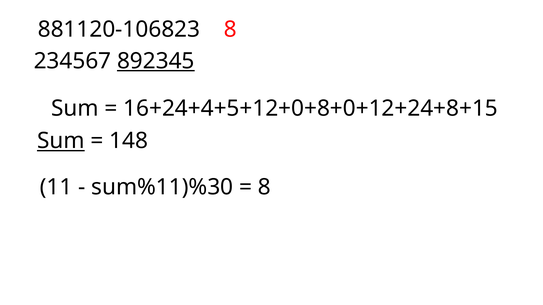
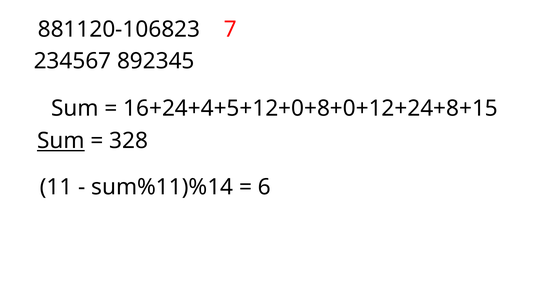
881120-106823 8: 8 -> 7 (230, 30)
892345 underline: present -> none (156, 61)
148: 148 -> 328 (129, 141)
sum%11)%30: sum%11)%30 -> sum%11)%14 (162, 187)
8: 8 -> 6 (264, 187)
